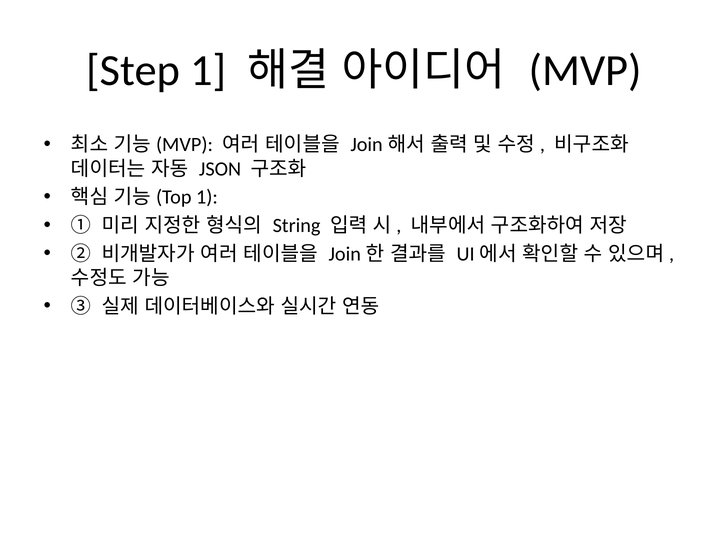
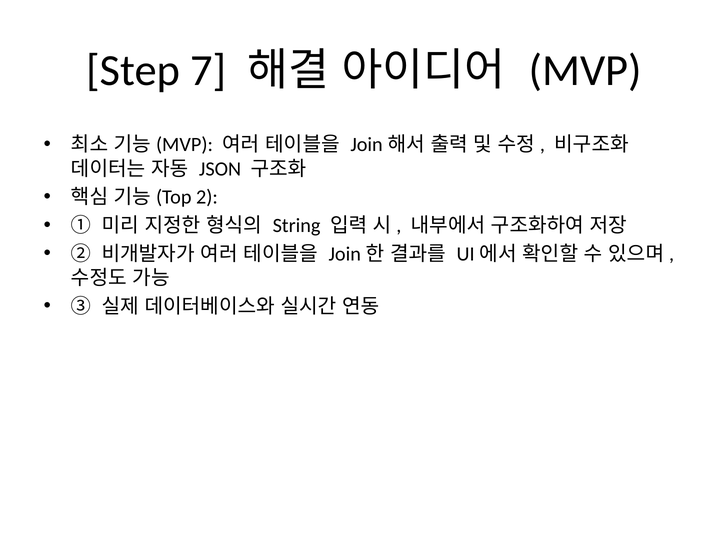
Step 1: 1 -> 7 (208, 70)
1: 1 -> 2 (207, 197)
